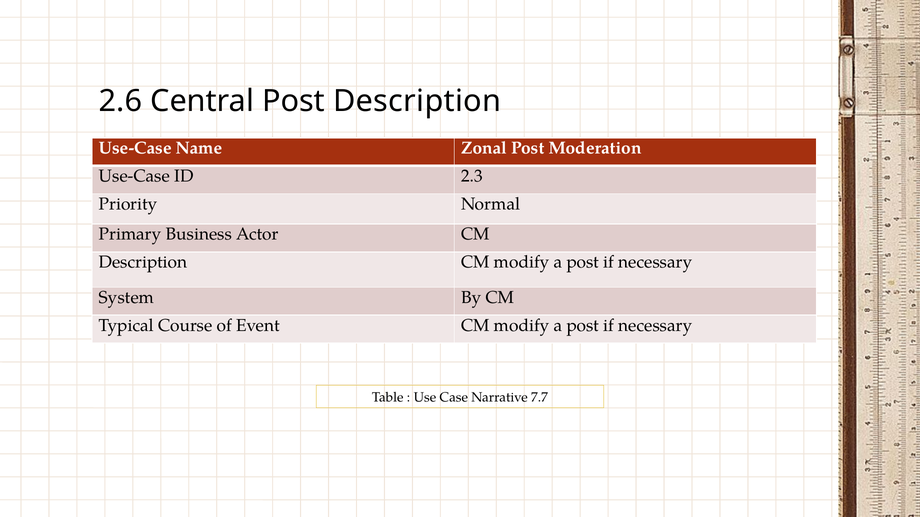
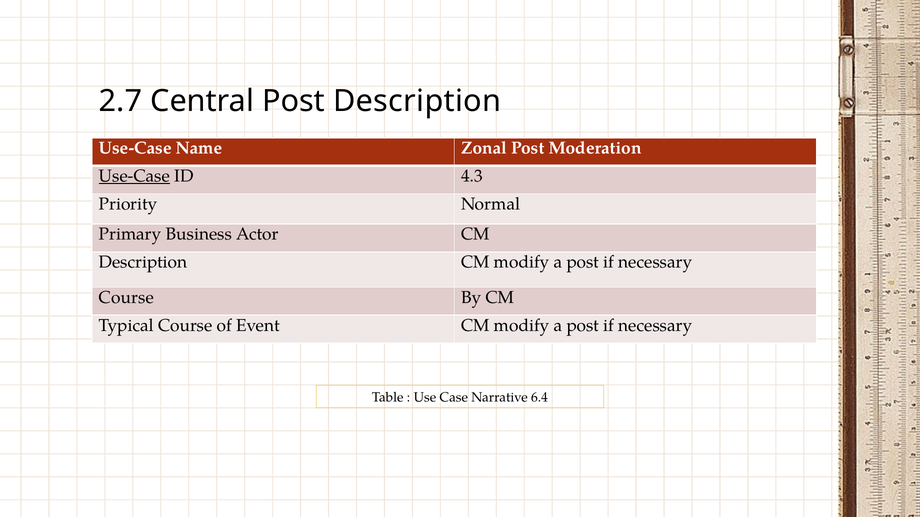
2.6: 2.6 -> 2.7 (121, 101)
Use-Case underline: none -> present (134, 176)
2.3: 2.3 -> 4.3 (472, 176)
System: System -> Course (126, 298)
7.7: 7.7 -> 6.4 (539, 398)
